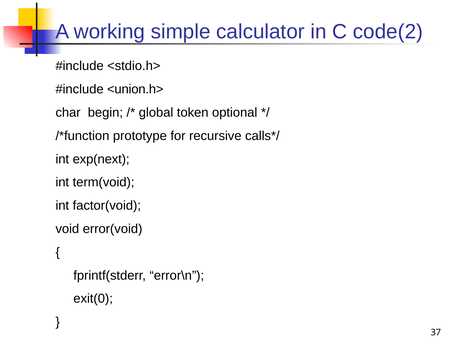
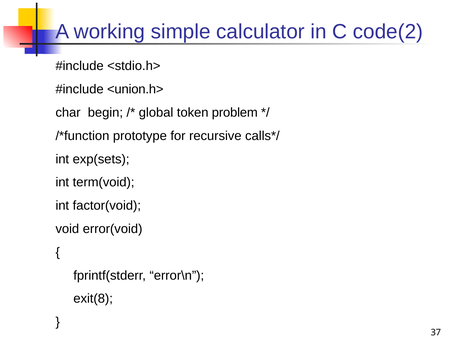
optional: optional -> problem (235, 112)
exp(next: exp(next -> exp(sets (101, 159)
exit(0: exit(0 -> exit(8 (93, 298)
